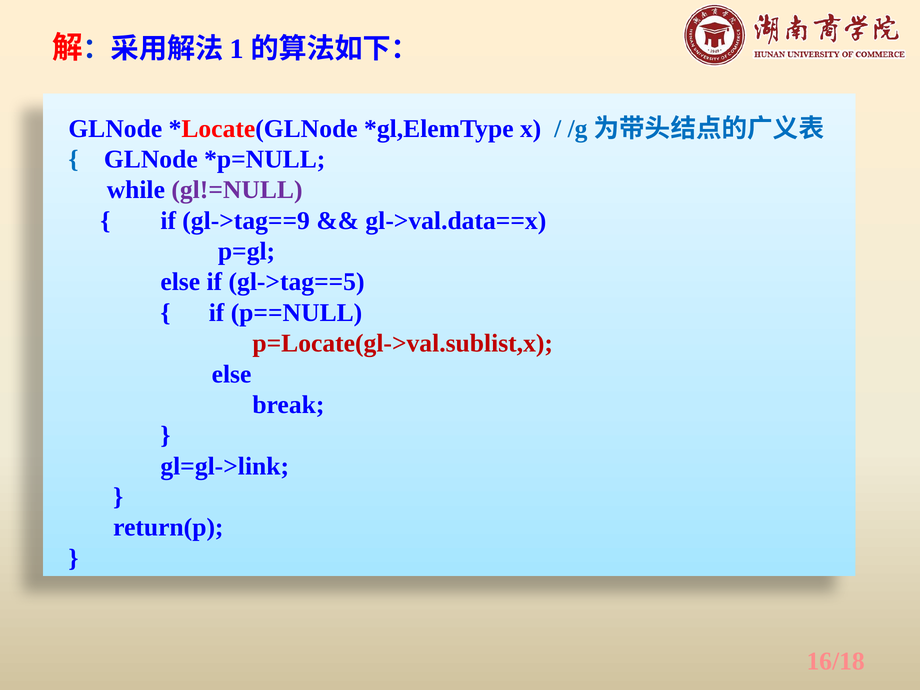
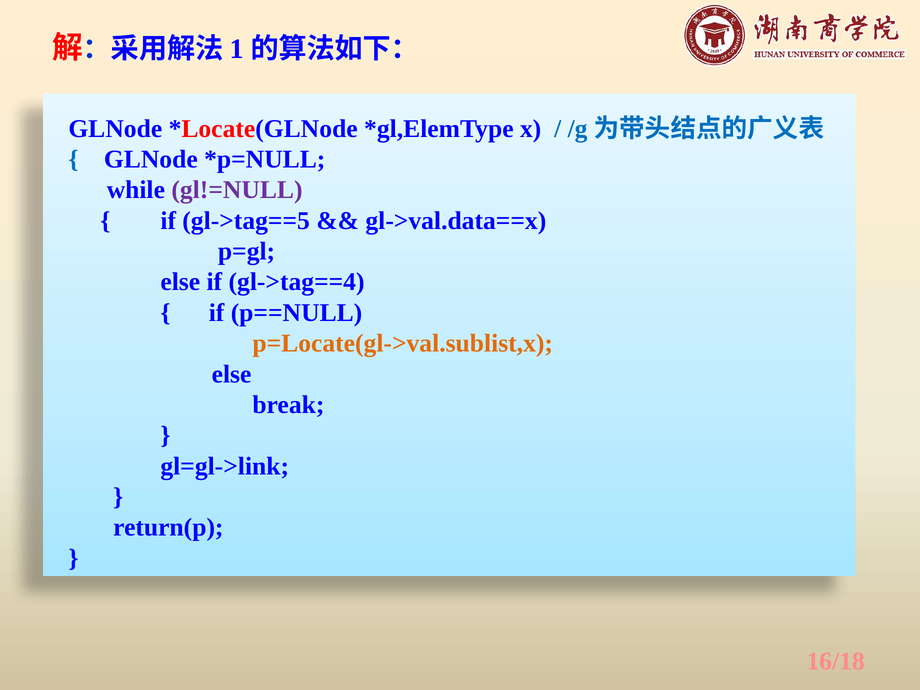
gl->tag==9: gl->tag==9 -> gl->tag==5 (246, 221)
gl->tag==5: gl->tag==5 -> gl->tag==4 (297, 282)
p=Locate(gl->val.sublist,x colour: red -> orange (403, 343)
